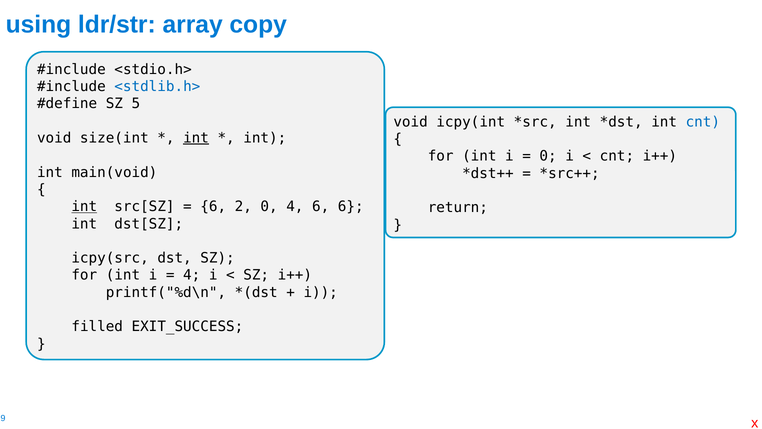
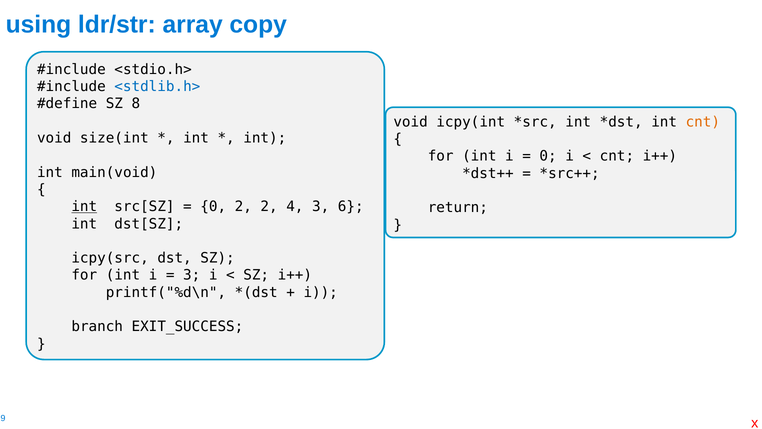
5: 5 -> 8 (136, 104)
cnt colour: blue -> orange (703, 122)
int underline: present -> none (196, 138)
6: 6 -> 0 (213, 206)
2 0: 0 -> 2 (269, 206)
4 6: 6 -> 3 (321, 206)
4: 4 -> 3 (192, 275)
filled: filled -> branch (97, 326)
